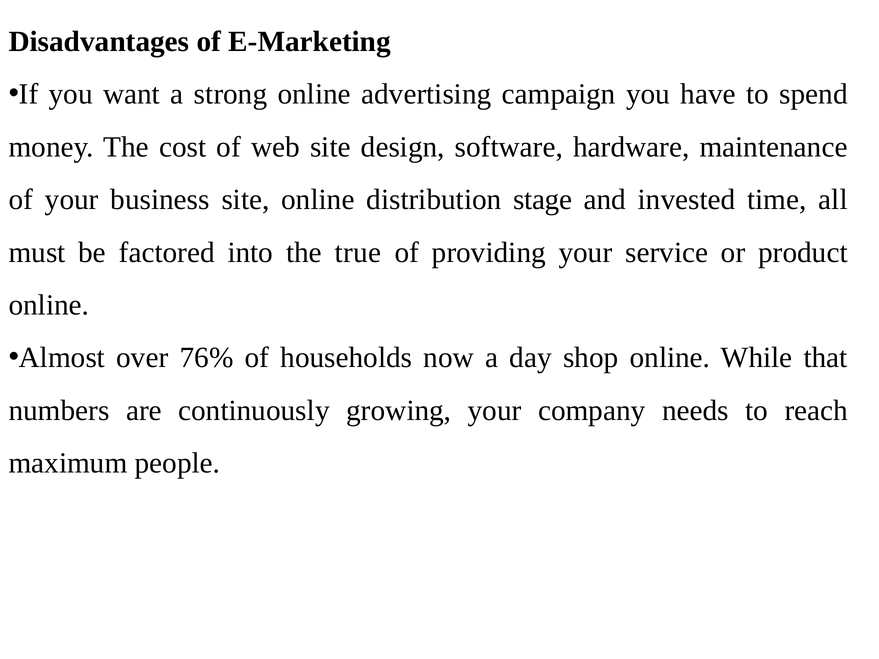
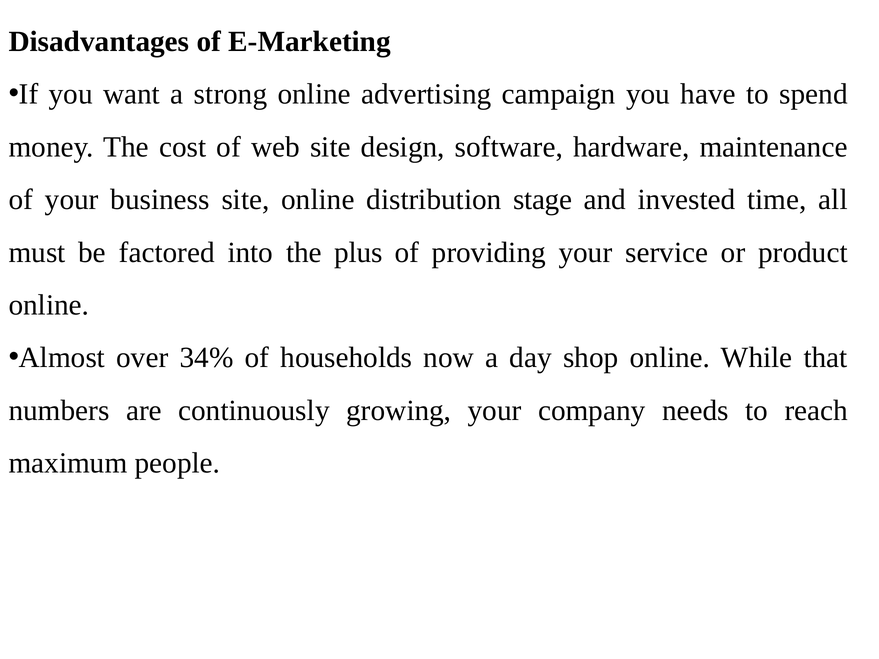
true: true -> plus (358, 252)
76%: 76% -> 34% (207, 358)
